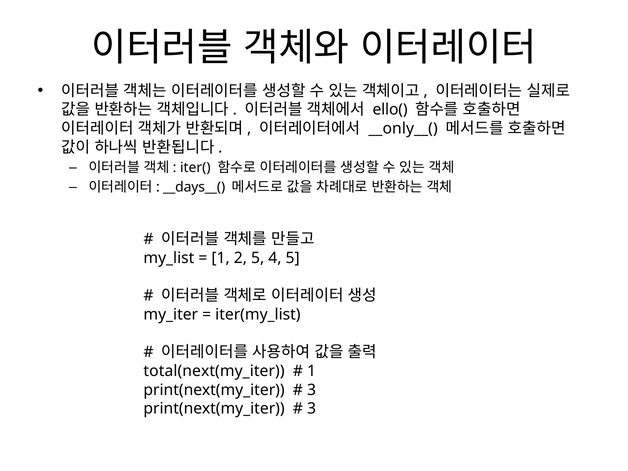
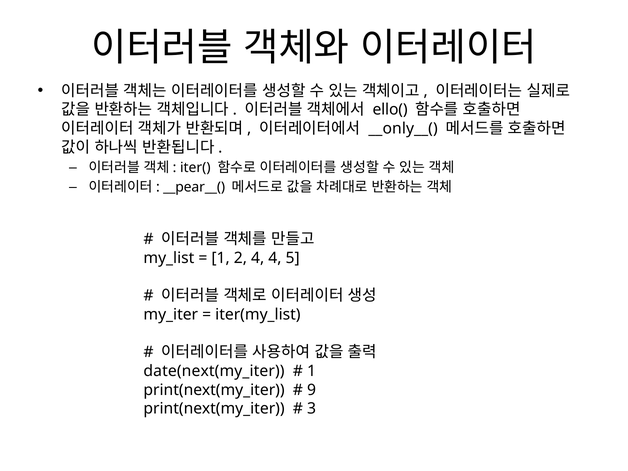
__days__(: __days__( -> __pear__( (194, 187)
2 5: 5 -> 4 (258, 258)
total(next(my_iter: total(next(my_iter -> date(next(my_iter (214, 371)
3: 3 -> 9 (312, 390)
